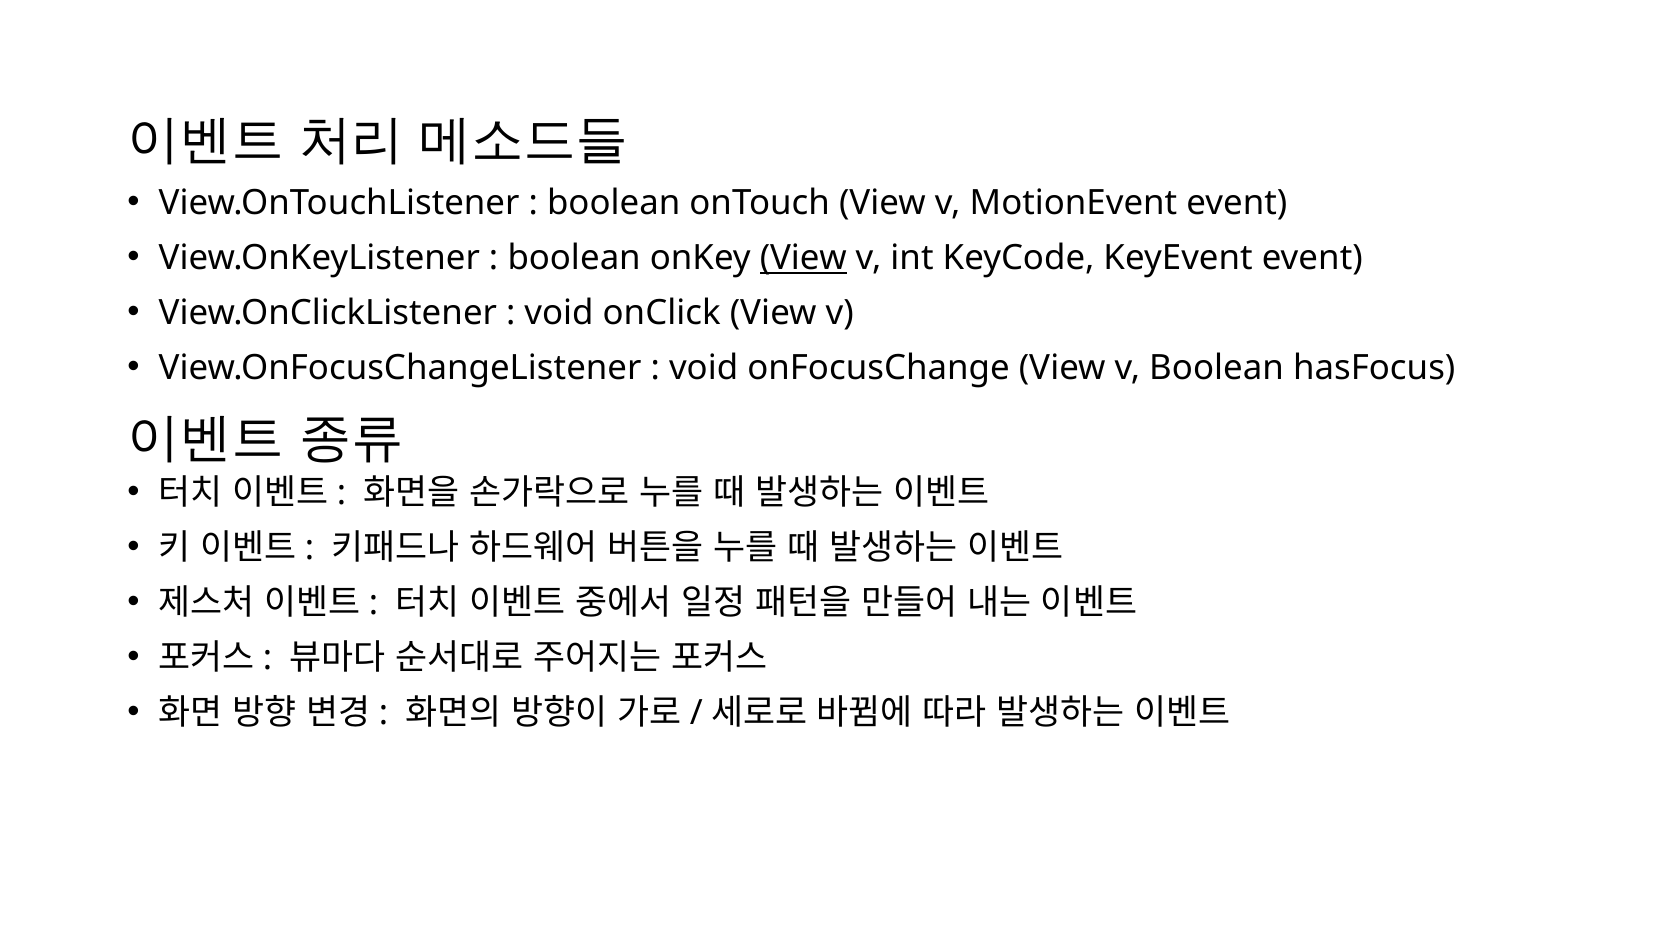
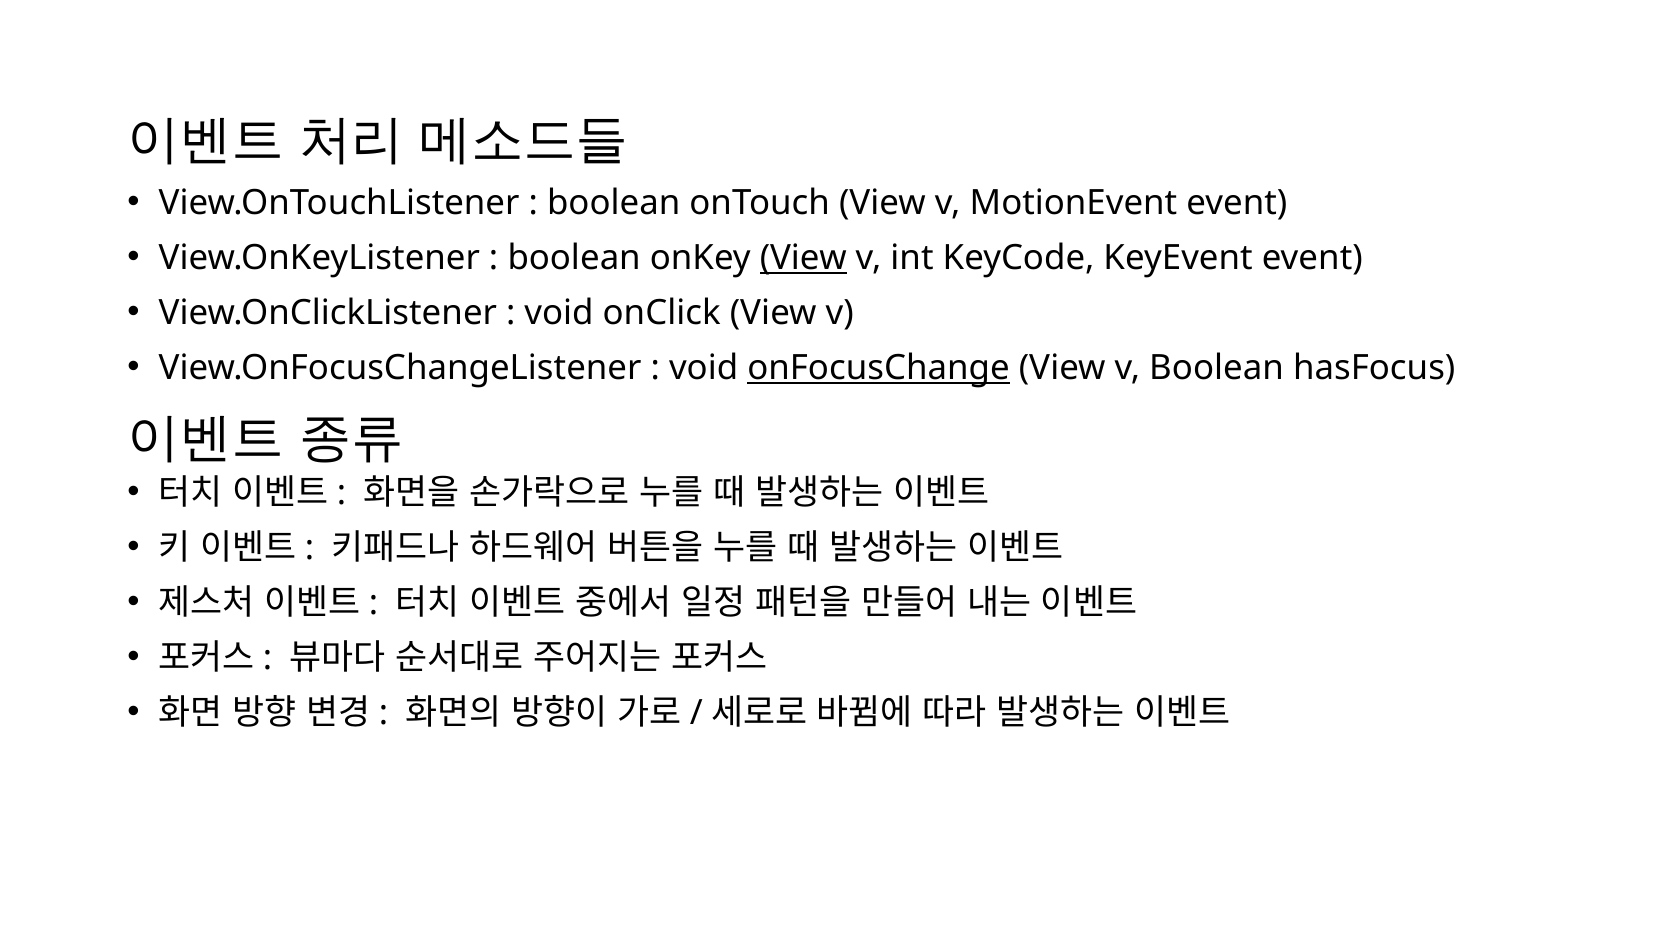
onFocusChange underline: none -> present (879, 368)
